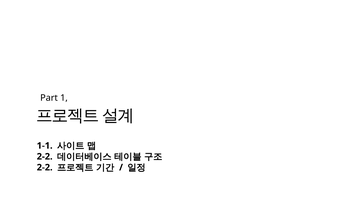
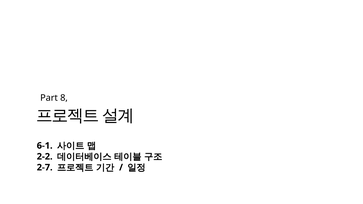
1: 1 -> 8 (64, 98)
1-1: 1-1 -> 6-1 (45, 146)
2-2: 2-2 -> 2-7 (45, 168)
